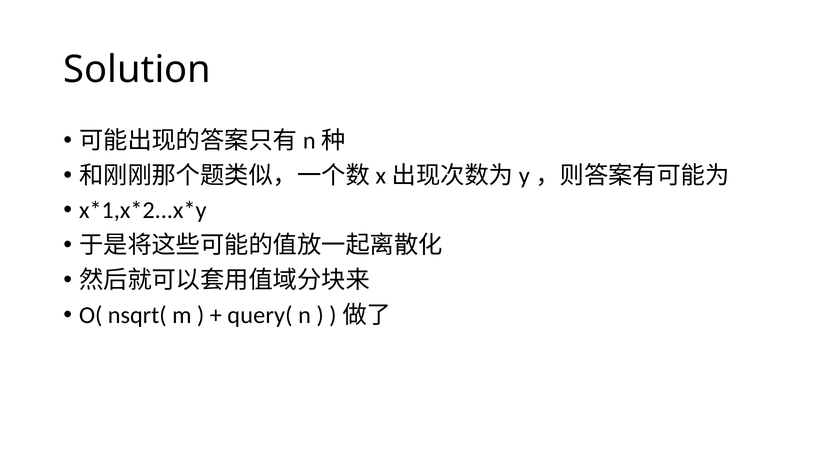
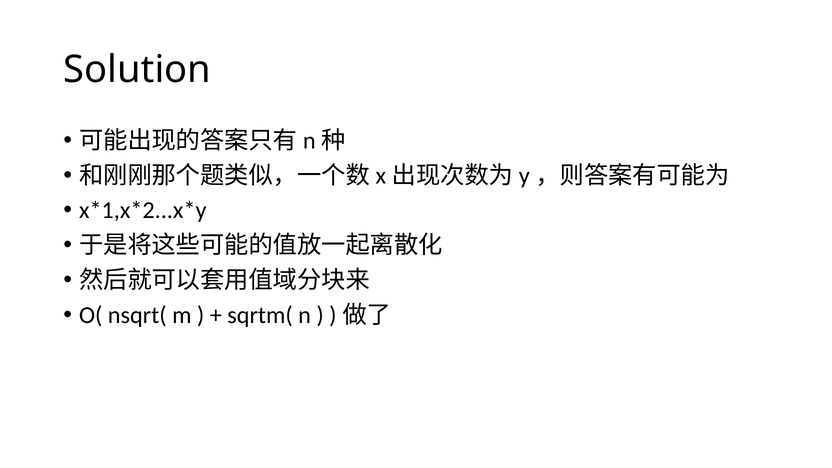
query(: query( -> sqrtm( (260, 315)
